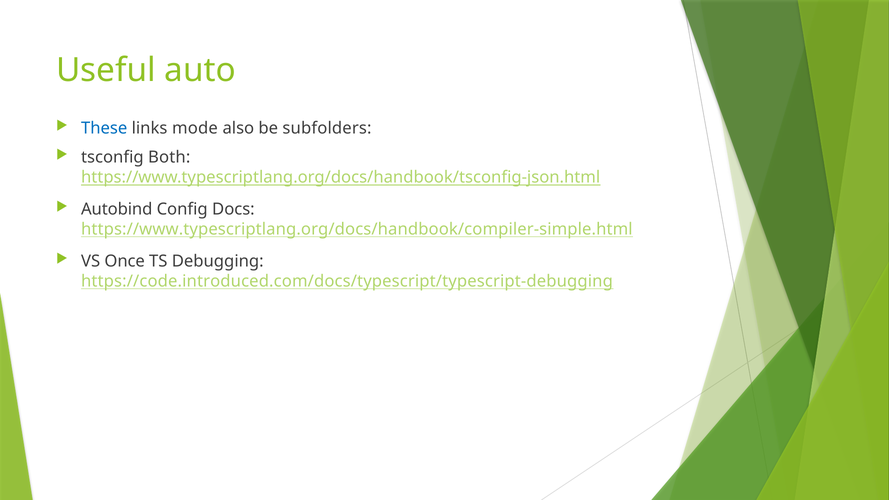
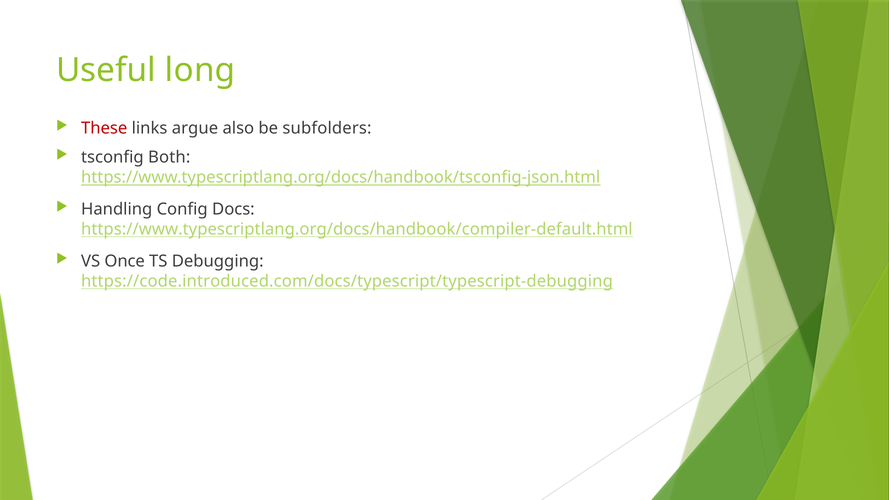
auto: auto -> long (200, 70)
These colour: blue -> red (104, 128)
mode: mode -> argue (195, 128)
Autobind: Autobind -> Handling (117, 209)
https://www.typescriptlang.org/docs/handbook/compiler-simple.html: https://www.typescriptlang.org/docs/handbook/compiler-simple.html -> https://www.typescriptlang.org/docs/handbook/compiler-default.html (357, 229)
